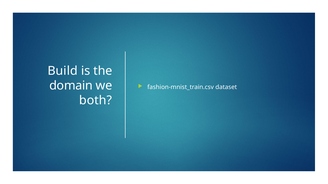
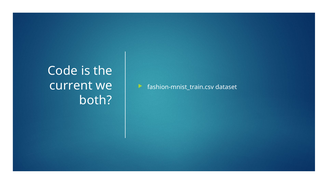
Build: Build -> Code (63, 71)
domain: domain -> current (71, 86)
